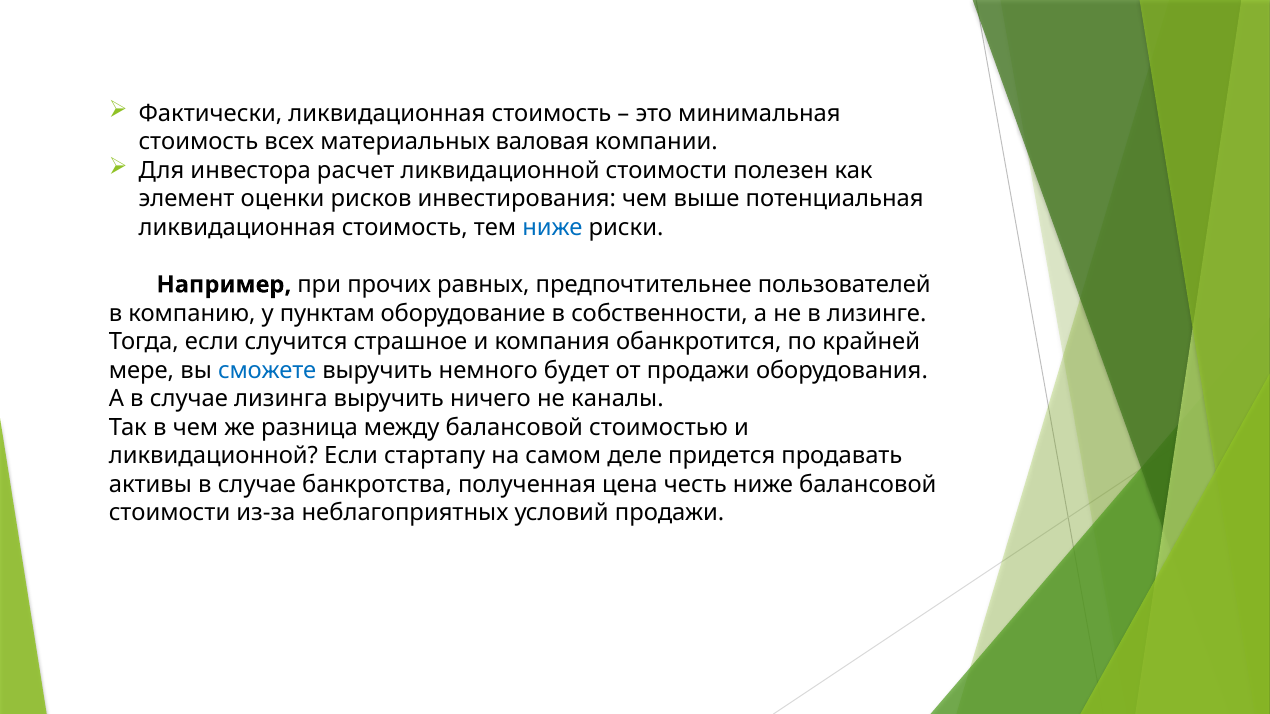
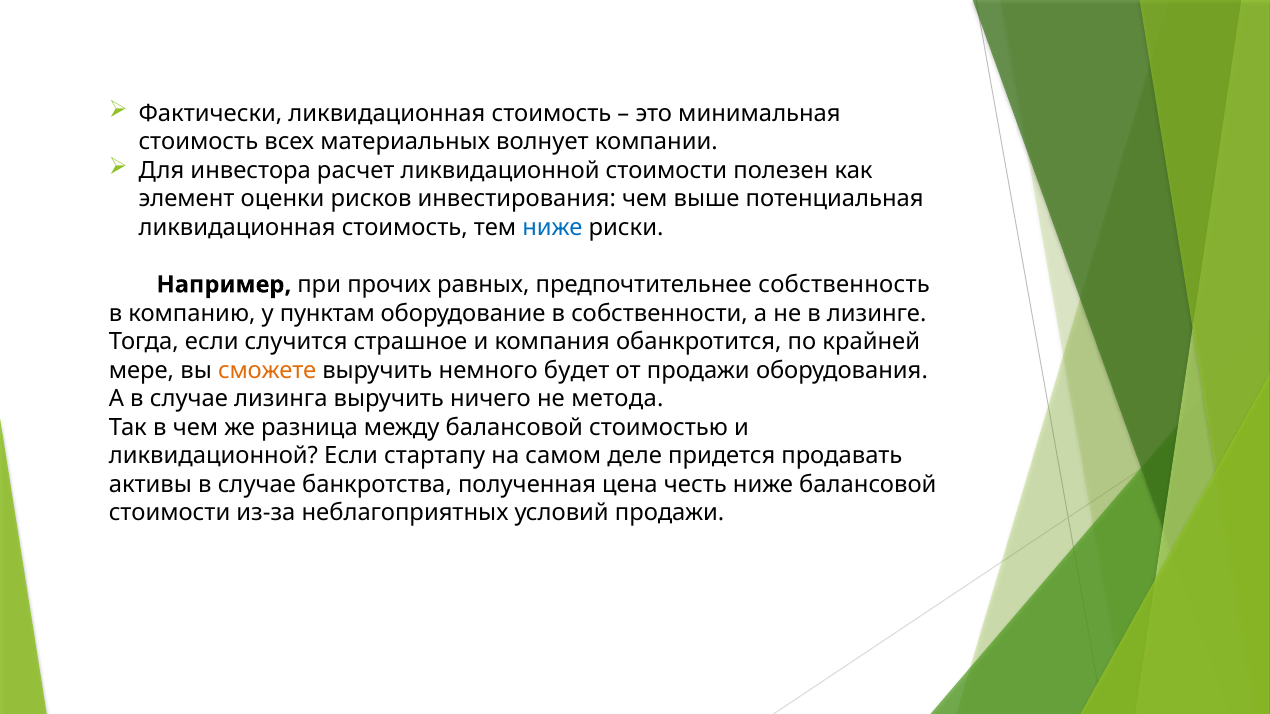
валовая: валовая -> волнует (542, 142)
пользователей: пользователей -> собственность (844, 285)
сможете colour: blue -> orange (267, 370)
каналы: каналы -> метода (617, 399)
